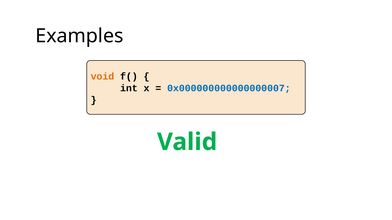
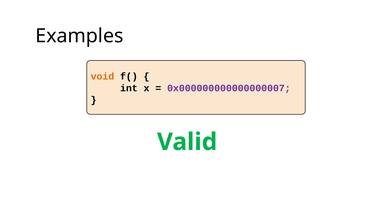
0x000000000000000007 colour: blue -> purple (229, 88)
